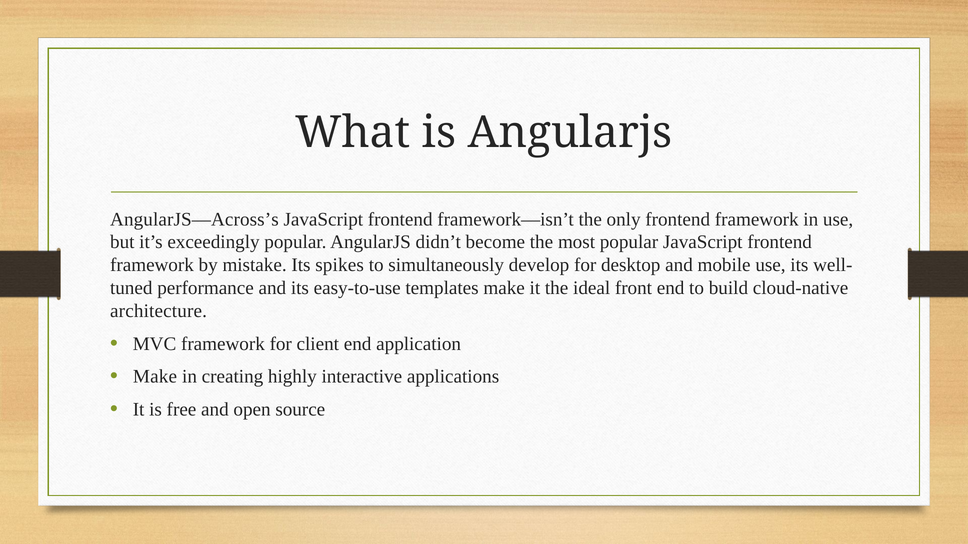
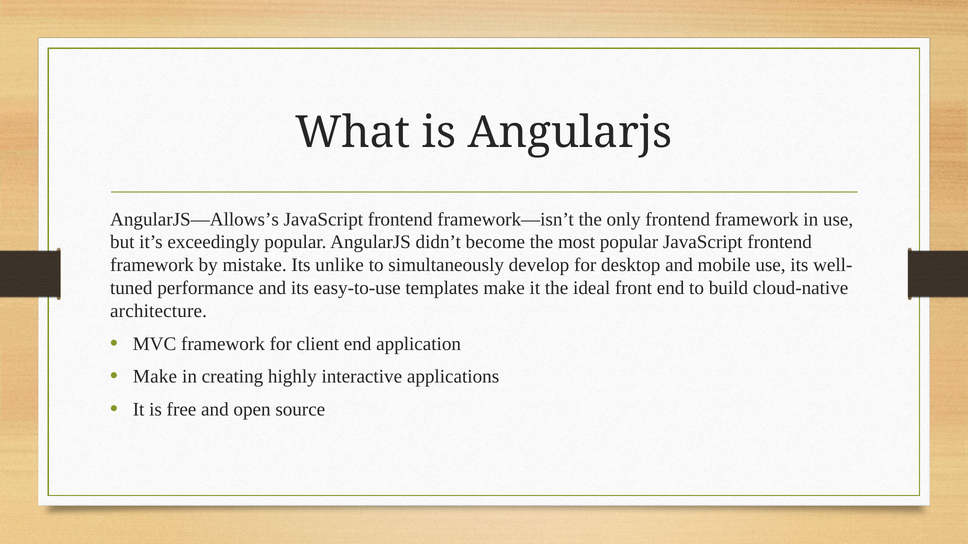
AngularJS—Across’s: AngularJS—Across’s -> AngularJS—Allows’s (194, 219)
spikes: spikes -> unlike (340, 265)
